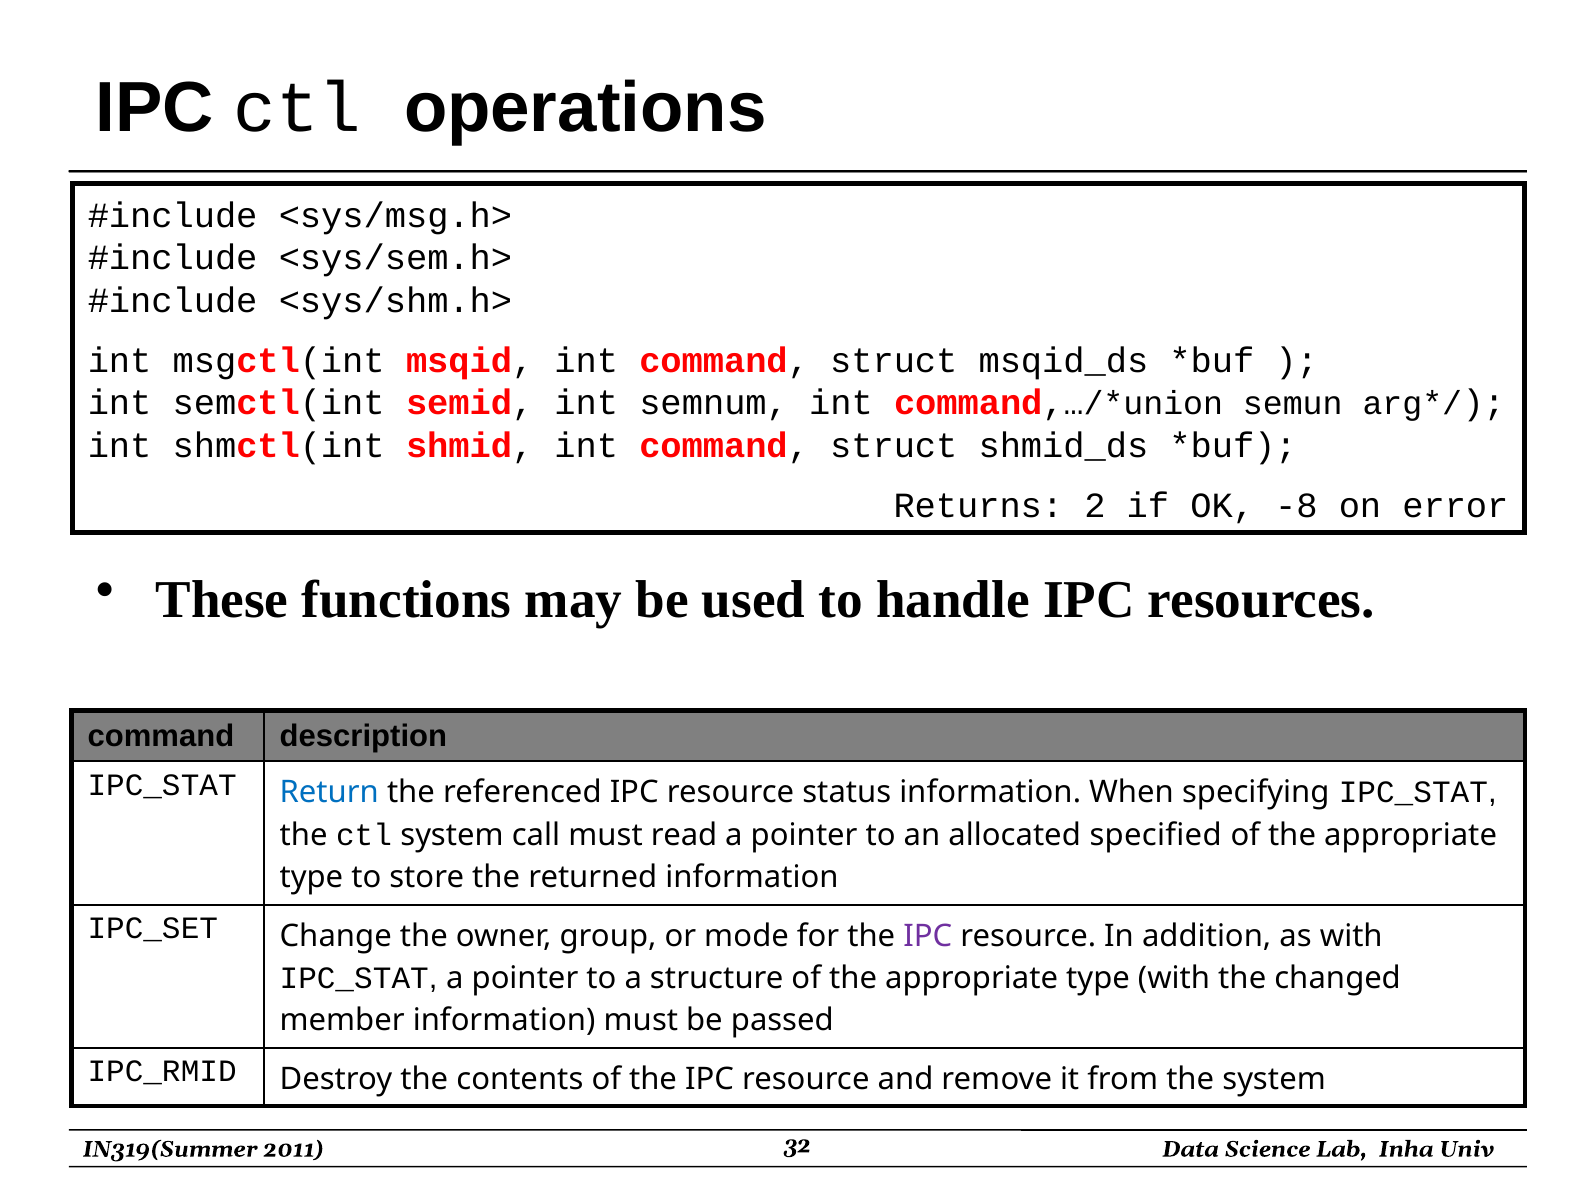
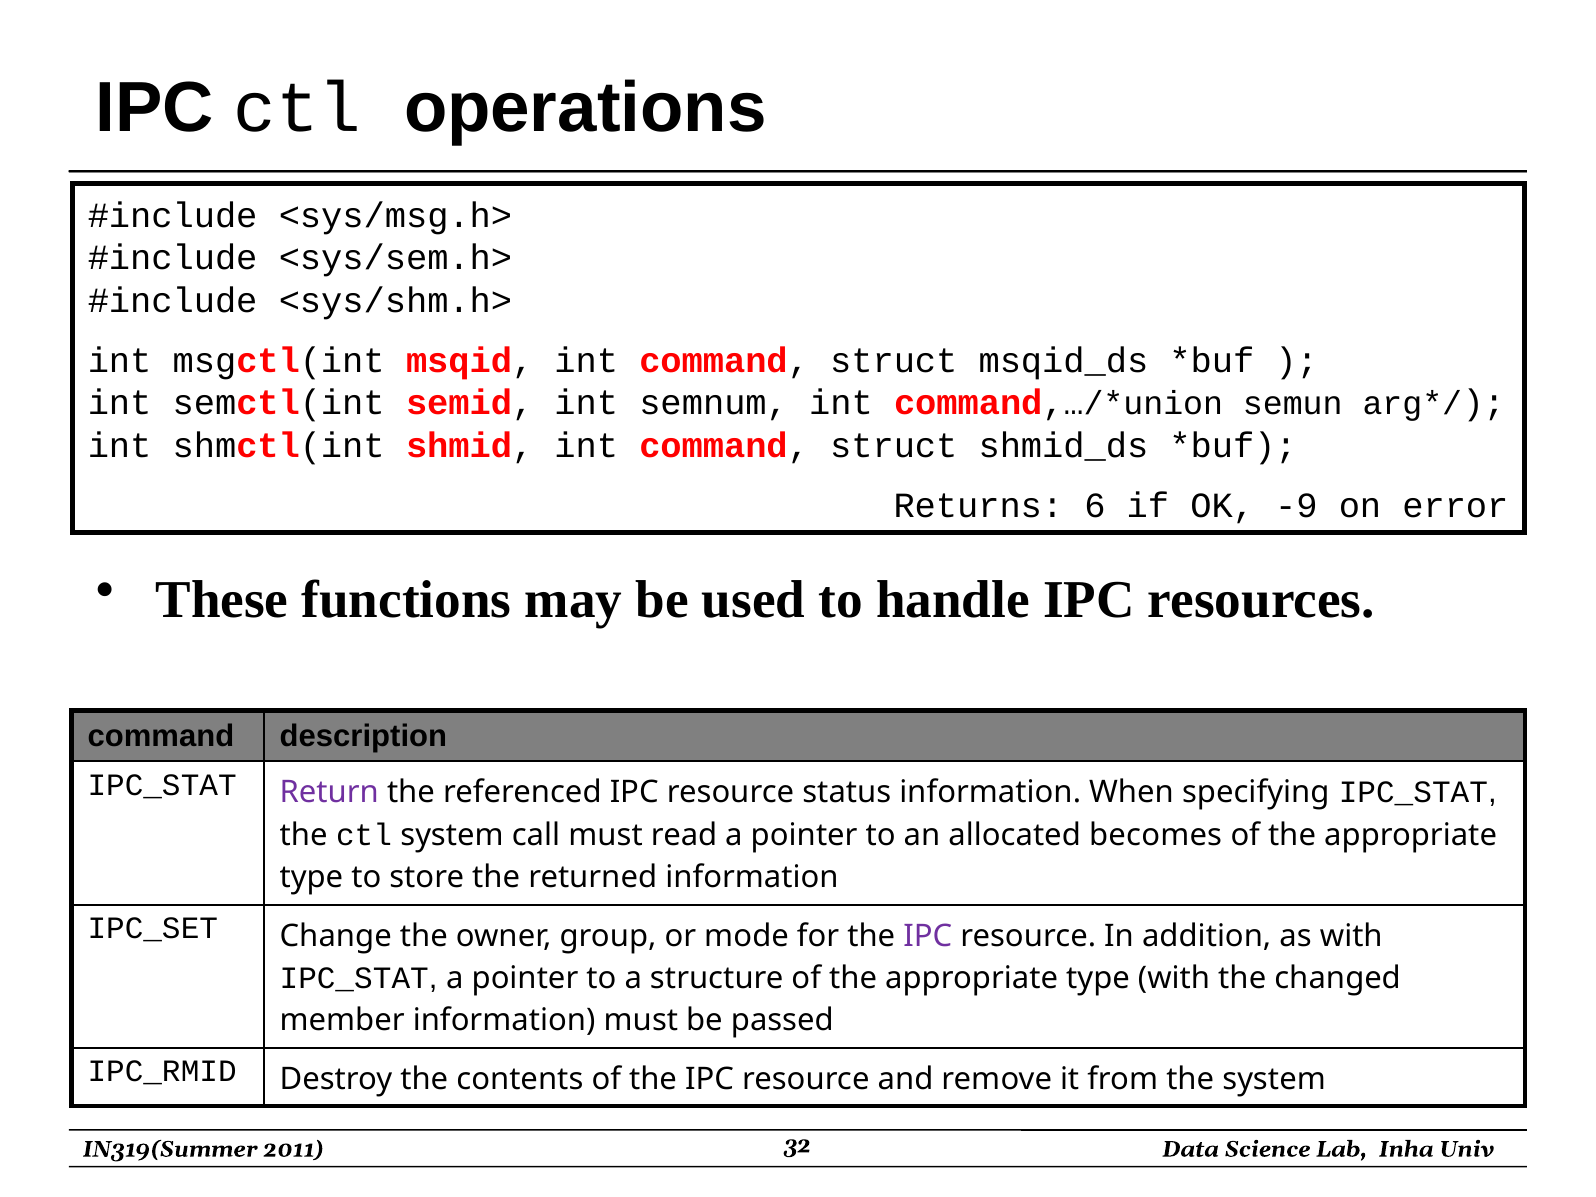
2: 2 -> 6 (1095, 506)
-8: -8 -> -9 (1296, 506)
Return colour: blue -> purple (329, 792)
specified: specified -> becomes (1156, 835)
